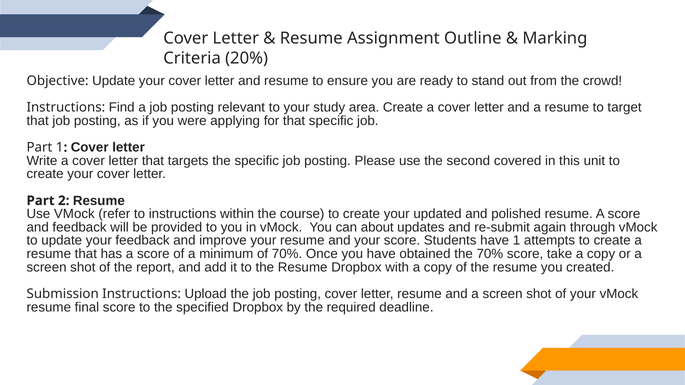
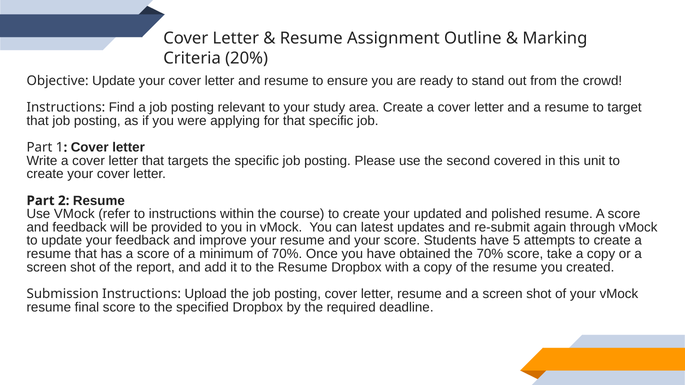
about: about -> latest (377, 227)
have 1: 1 -> 5 (517, 241)
